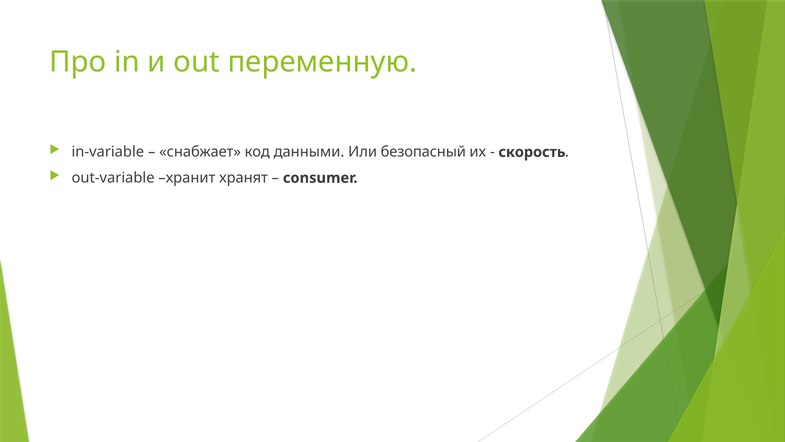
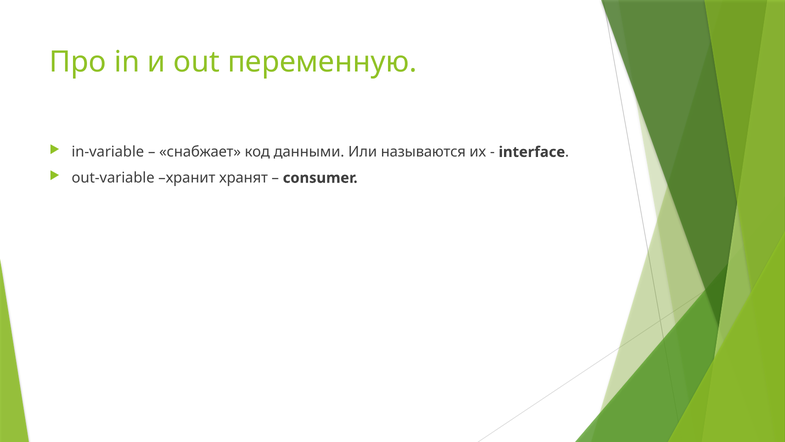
безопасный: безопасный -> называются (423, 152)
скорость: скорость -> interface (532, 152)
